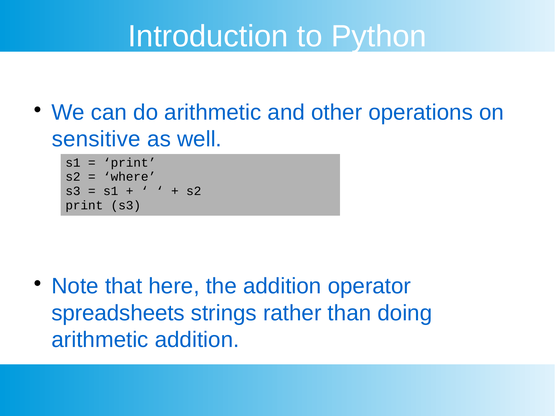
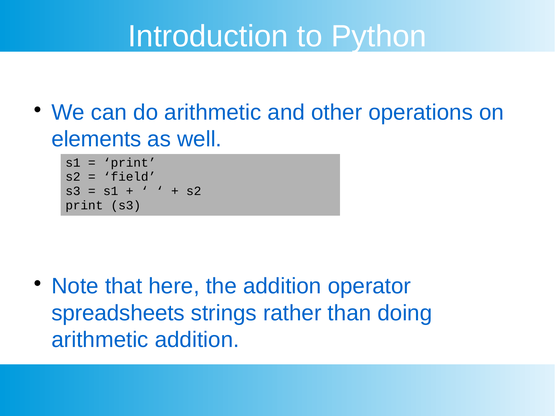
sensitive: sensitive -> elements (96, 139)
where: where -> field (130, 177)
